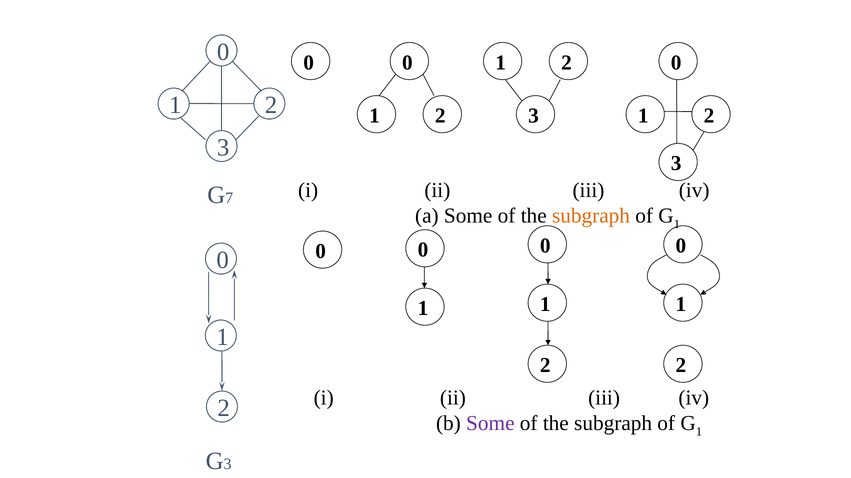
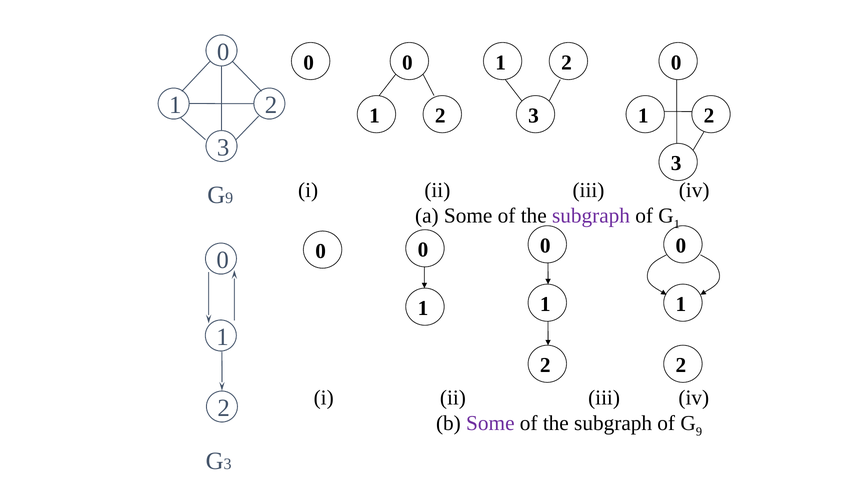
7: 7 -> 9 (229, 198)
subgraph colour: orange -> purple (591, 216)
1: 1 -> 9 (699, 432)
